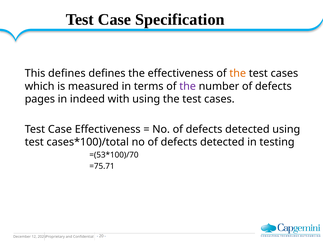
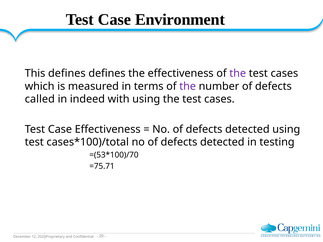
Specification: Specification -> Environment (180, 19)
the colour: orange -> purple (238, 73)
pages: pages -> called (40, 99)
